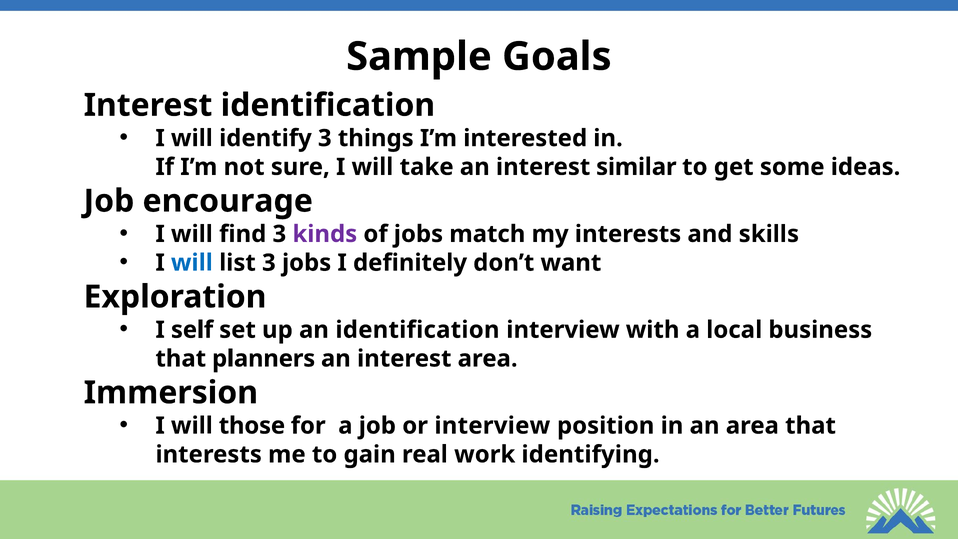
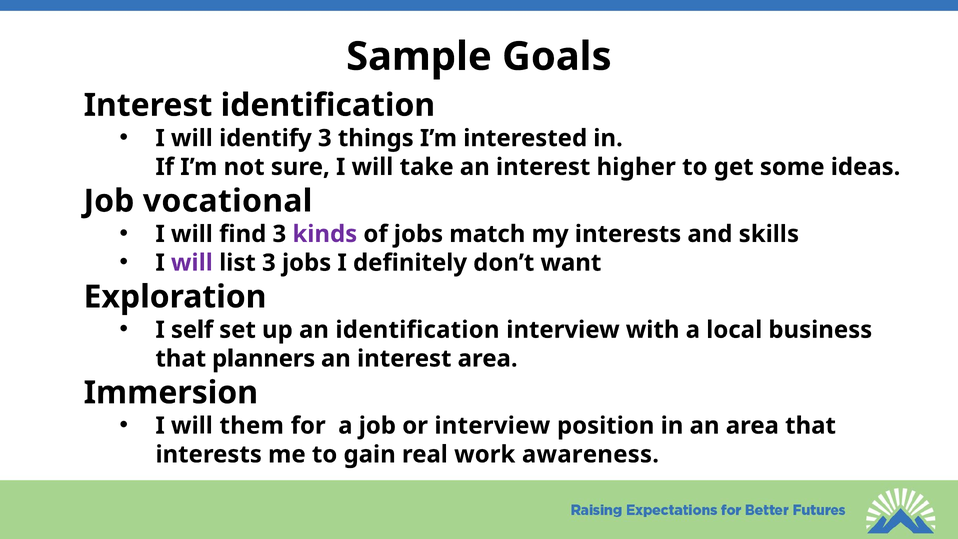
similar: similar -> higher (636, 167)
encourage: encourage -> vocational (228, 201)
will colour: blue -> purple (192, 263)
those: those -> them (252, 426)
identifying: identifying -> awareness (590, 454)
